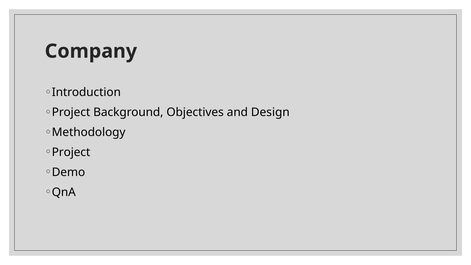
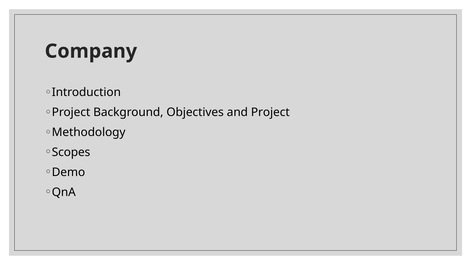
and Design: Design -> Project (270, 112)
Project: Project -> Scopes (71, 152)
